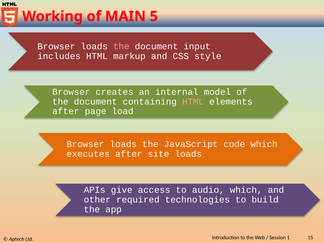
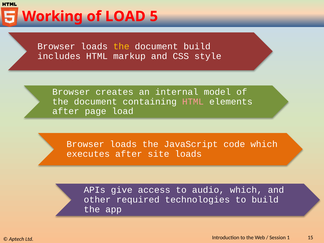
of MAIN: MAIN -> LOAD (125, 16)
the colour: pink -> yellow (121, 46)
document input: input -> build (197, 46)
